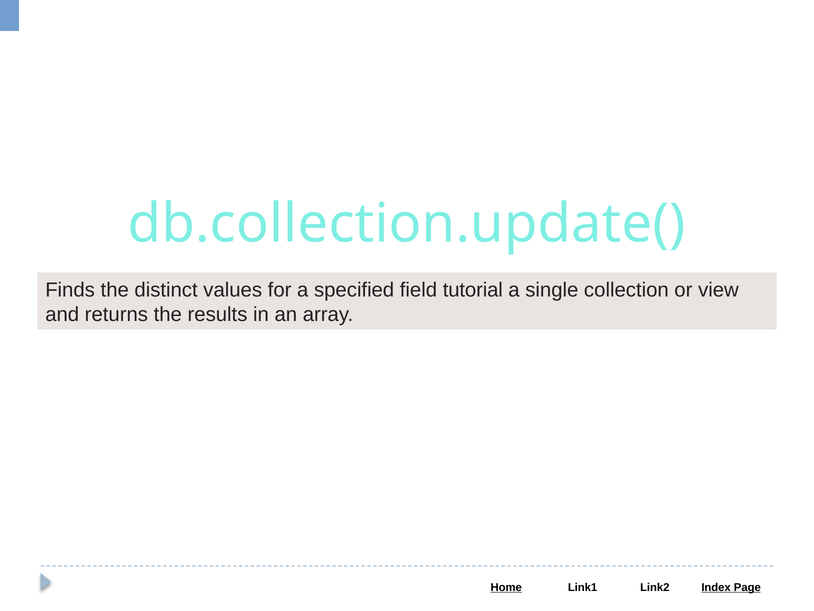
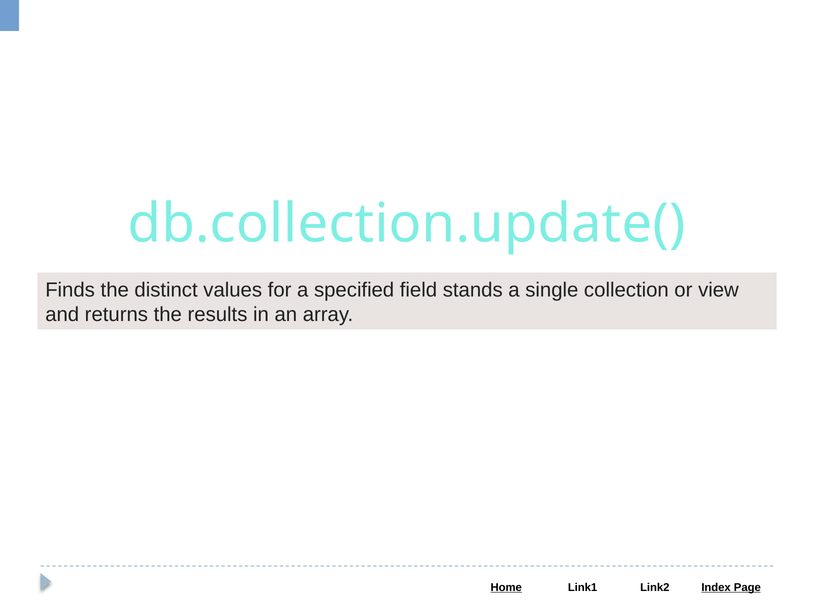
tutorial: tutorial -> stands (473, 290)
